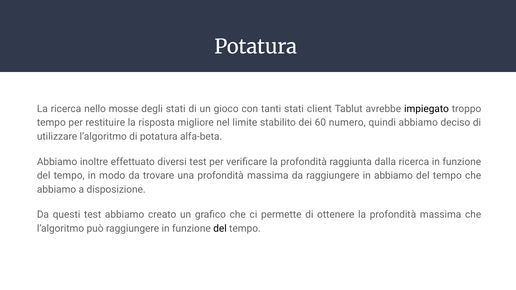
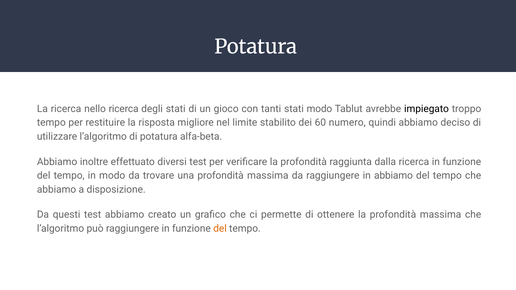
nello mosse: mosse -> ricerca (124, 109)
stati client: client -> modo (319, 109)
del colour: black -> orange (220, 229)
